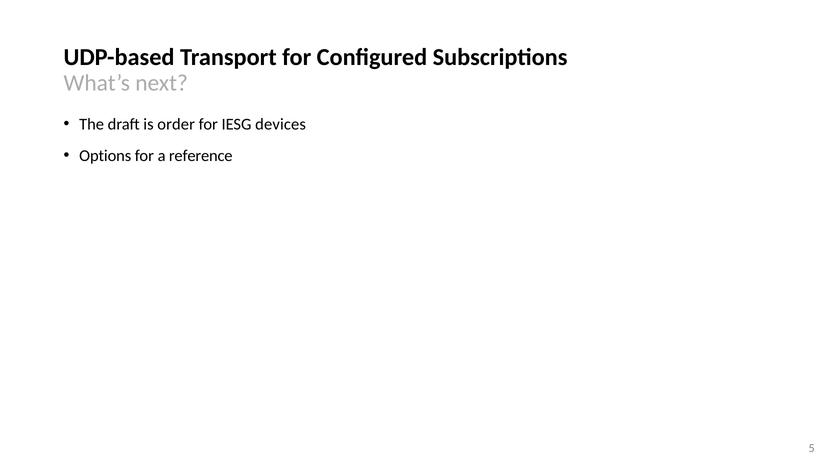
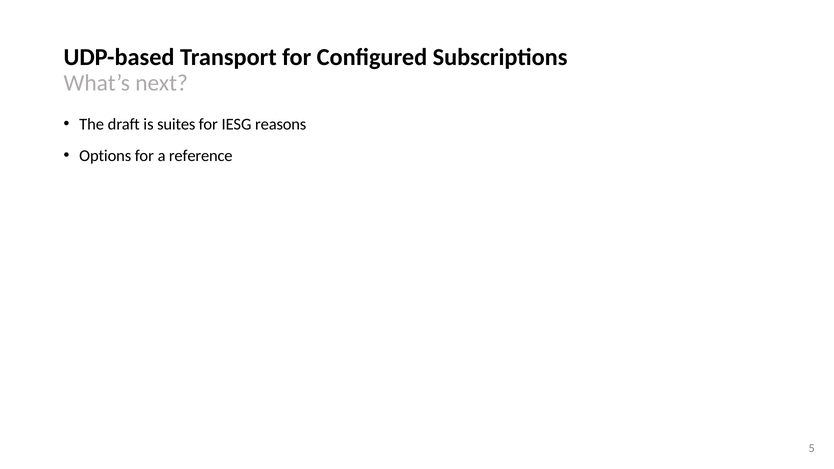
order: order -> suites (176, 124)
devices: devices -> reasons (281, 124)
